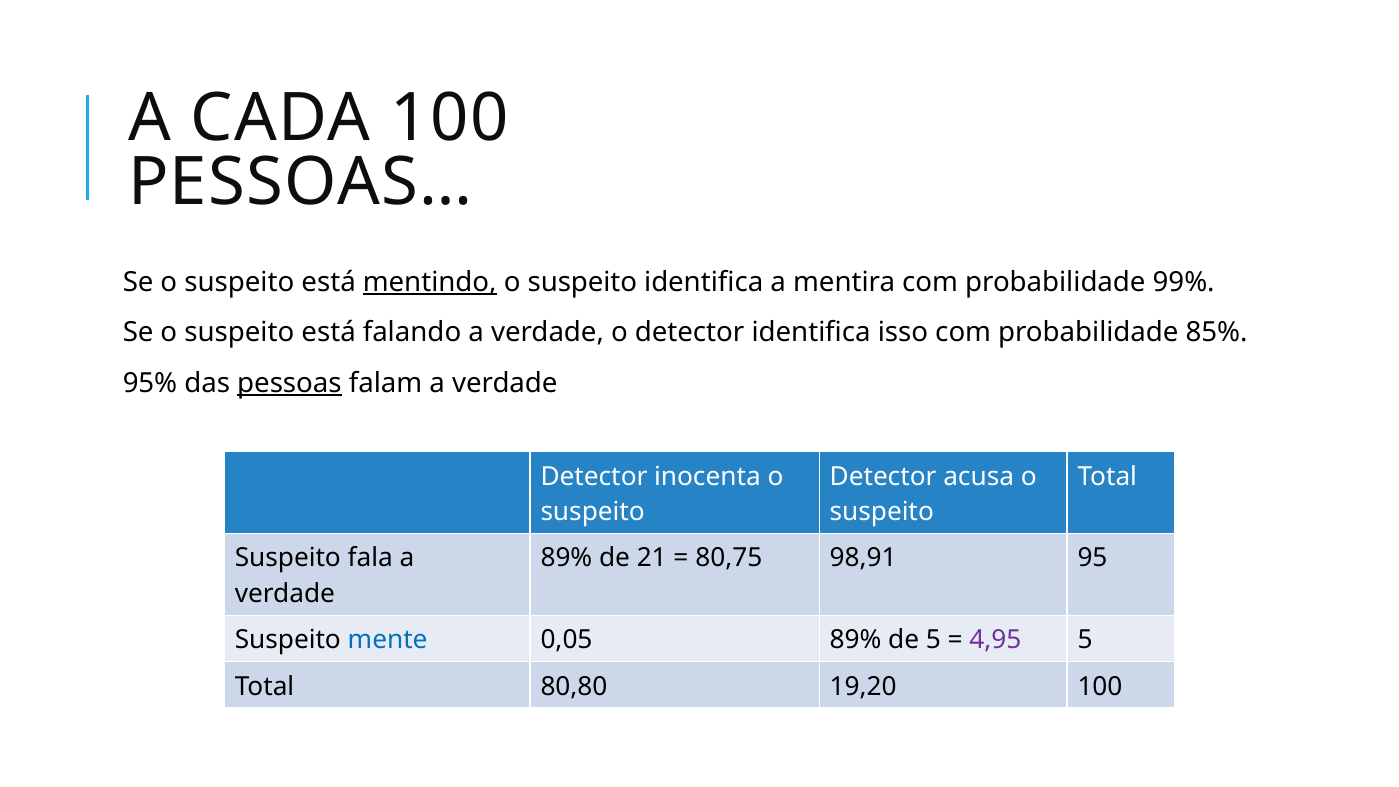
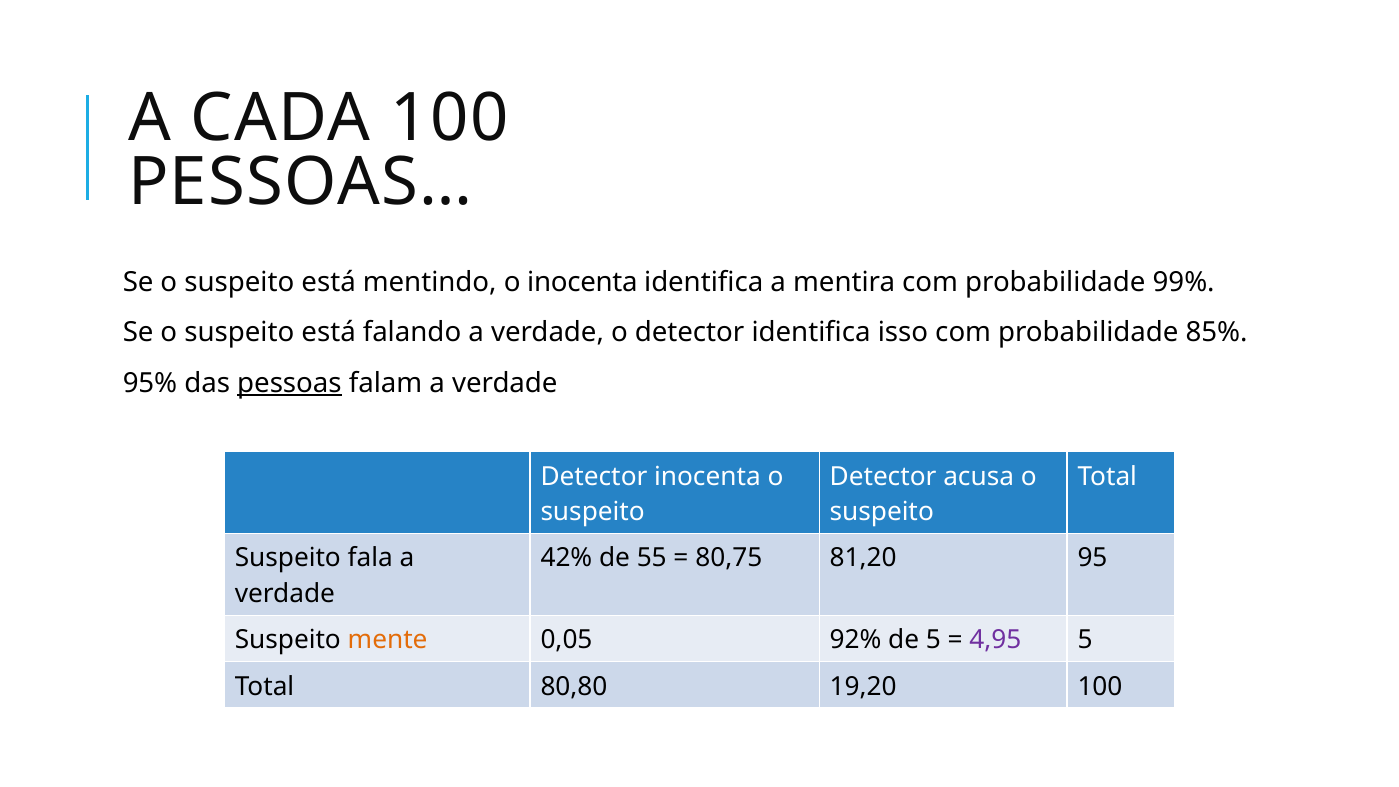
mentindo underline: present -> none (430, 282)
suspeito: suspeito -> inocenta (582, 282)
89%: 89% -> 42% (566, 558)
21: 21 -> 55 (652, 558)
98,91: 98,91 -> 81,20 (863, 558)
mente colour: blue -> orange (388, 640)
0,05 89%: 89% -> 92% (856, 640)
